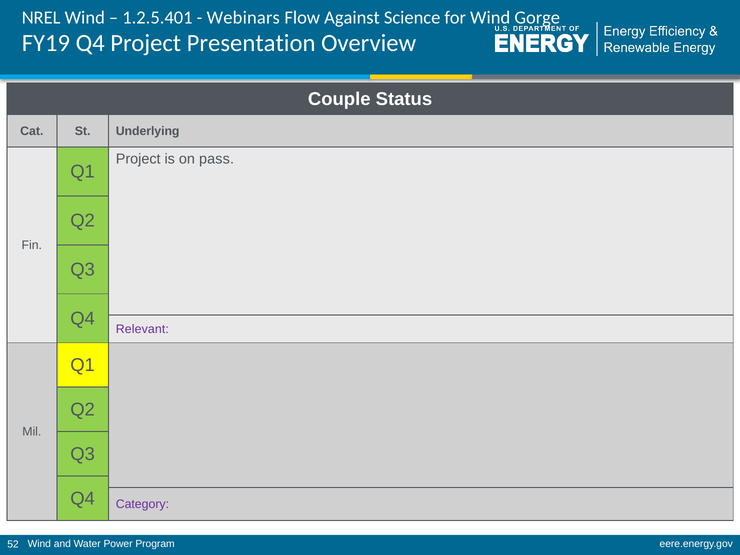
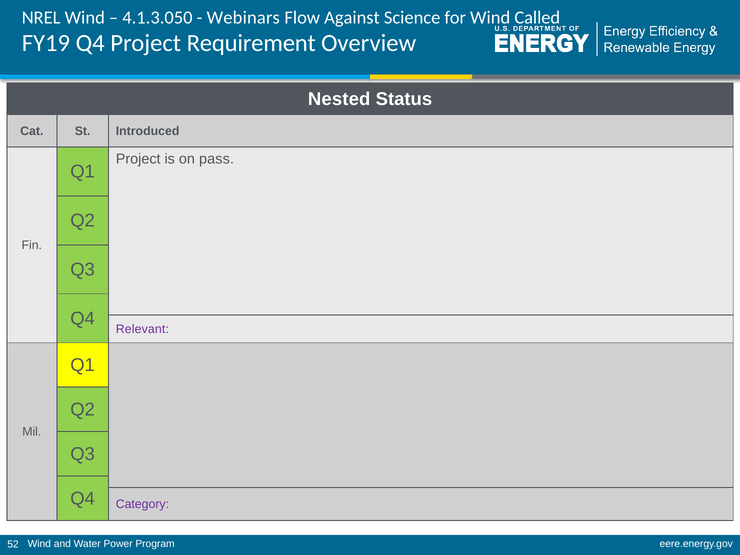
1.2.5.401: 1.2.5.401 -> 4.1.3.050 (157, 18)
Gorge: Gorge -> Called (537, 18)
Presentation: Presentation -> Requirement (251, 43)
Couple: Couple -> Nested (339, 99)
Underlying: Underlying -> Introduced (148, 131)
